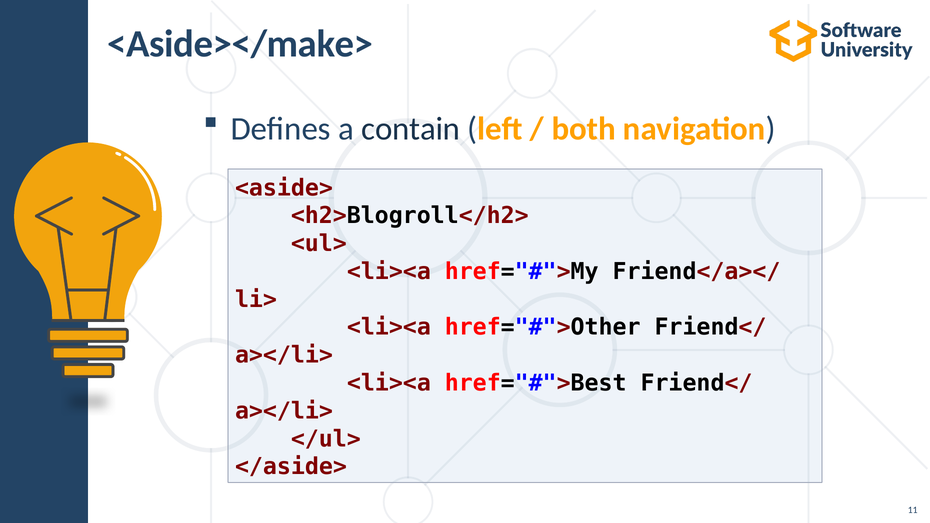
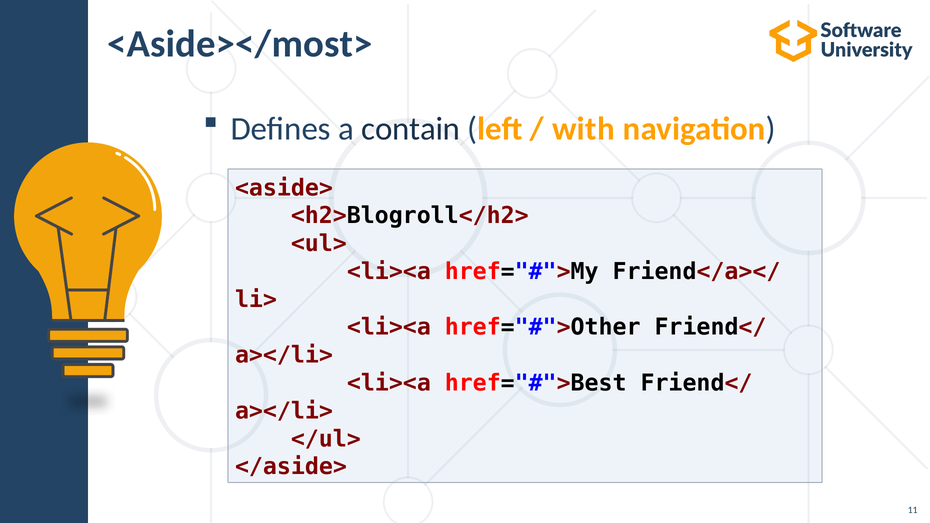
<Aside></make>: <Aside></make> -> <Aside></most> (240, 44)
both: both -> with (583, 129)
